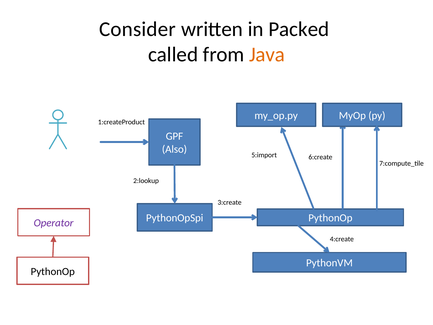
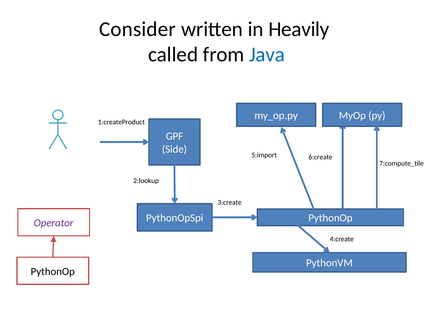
Packed: Packed -> Heavily (299, 29)
Java colour: orange -> blue (267, 55)
Also: Also -> Side (174, 149)
